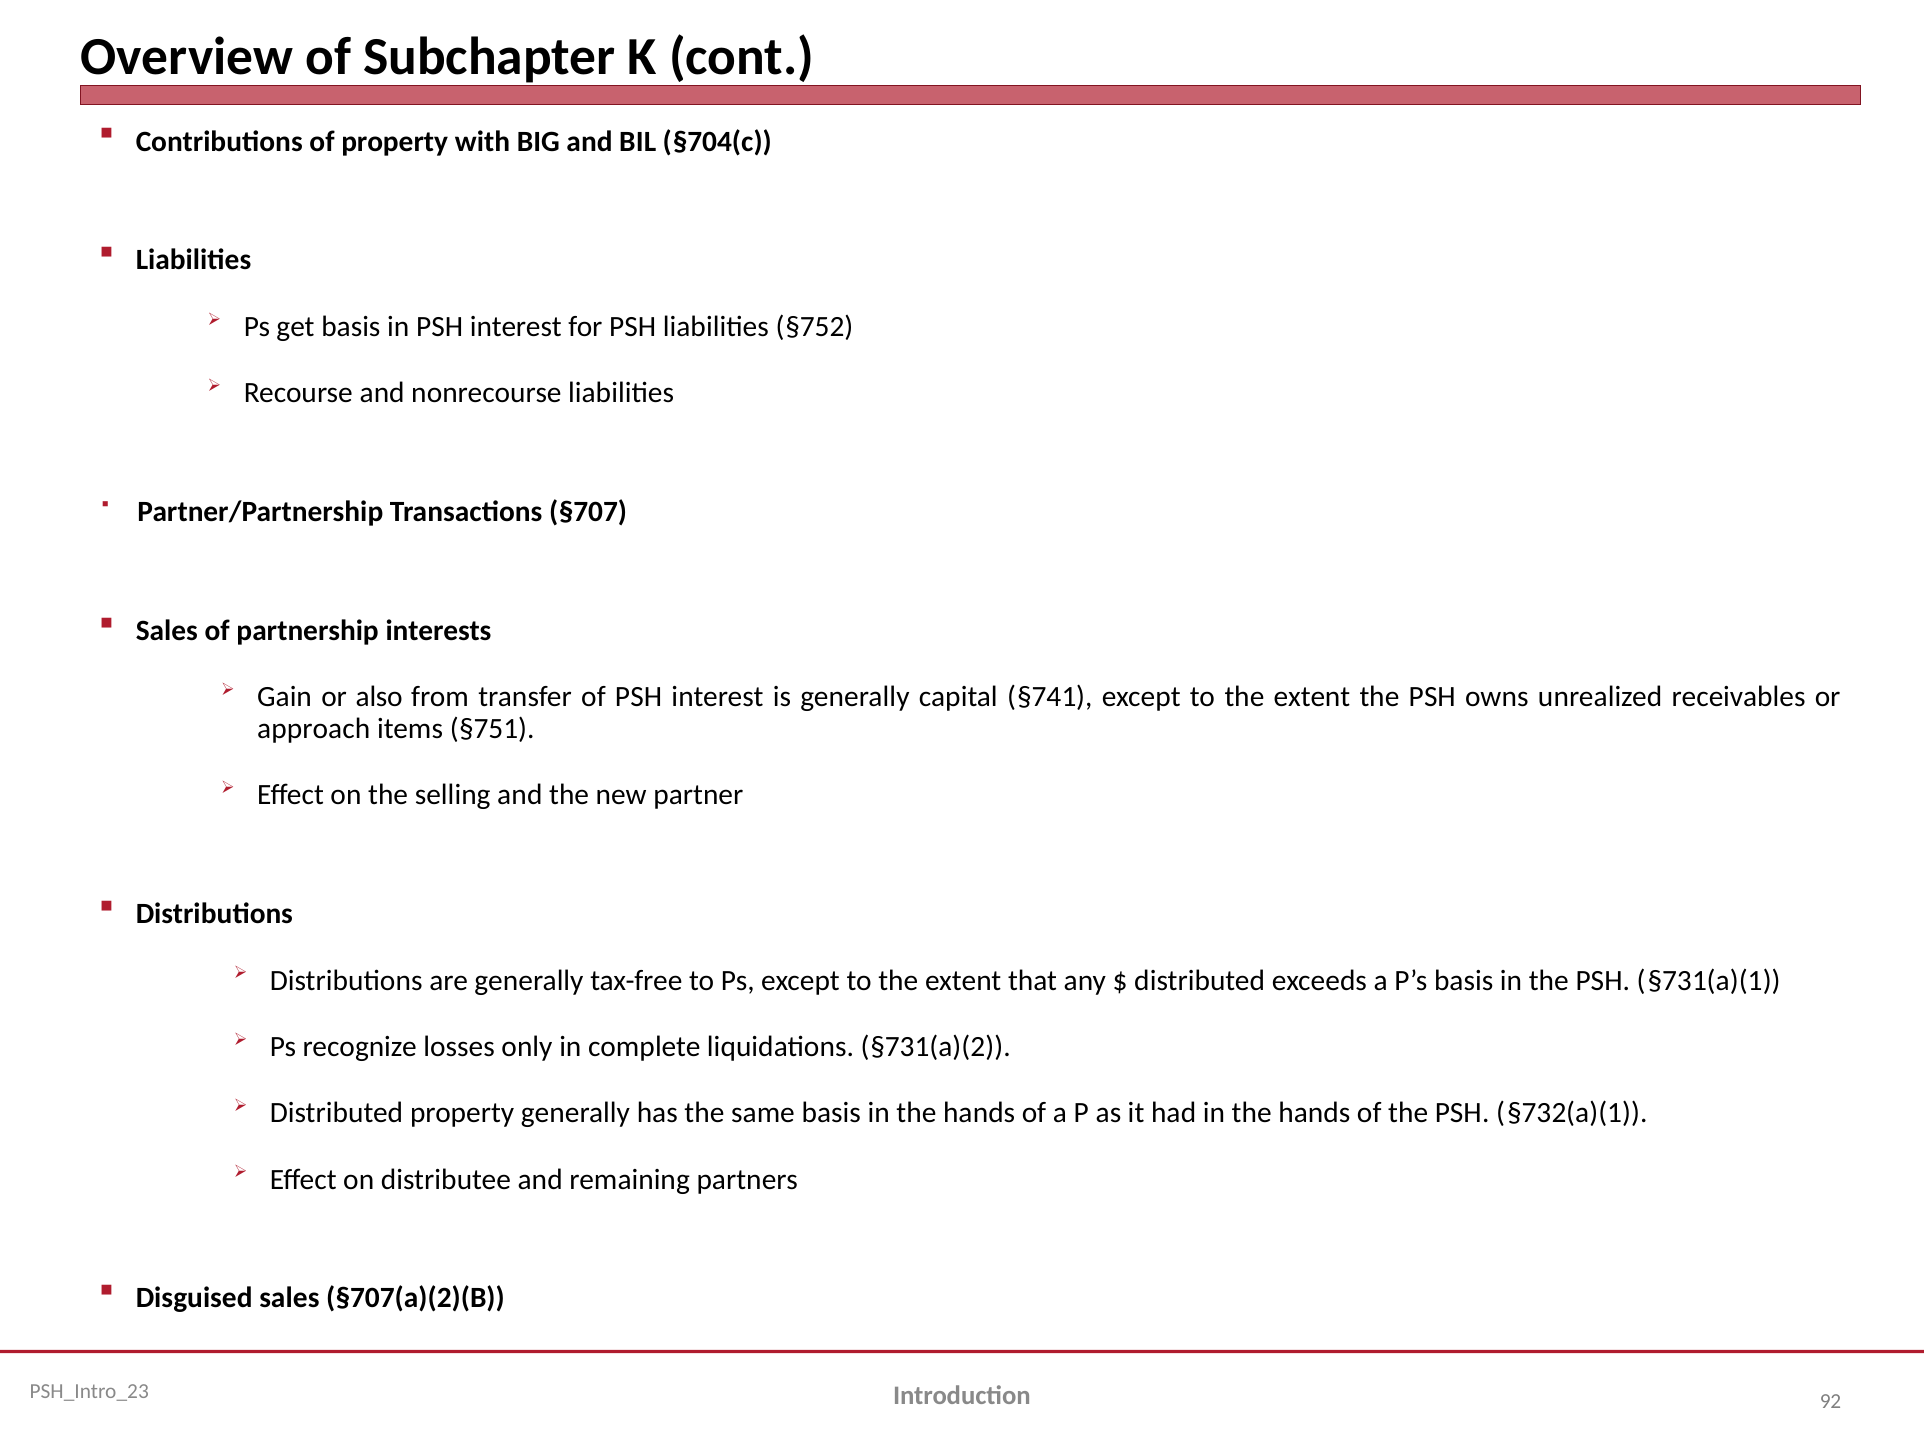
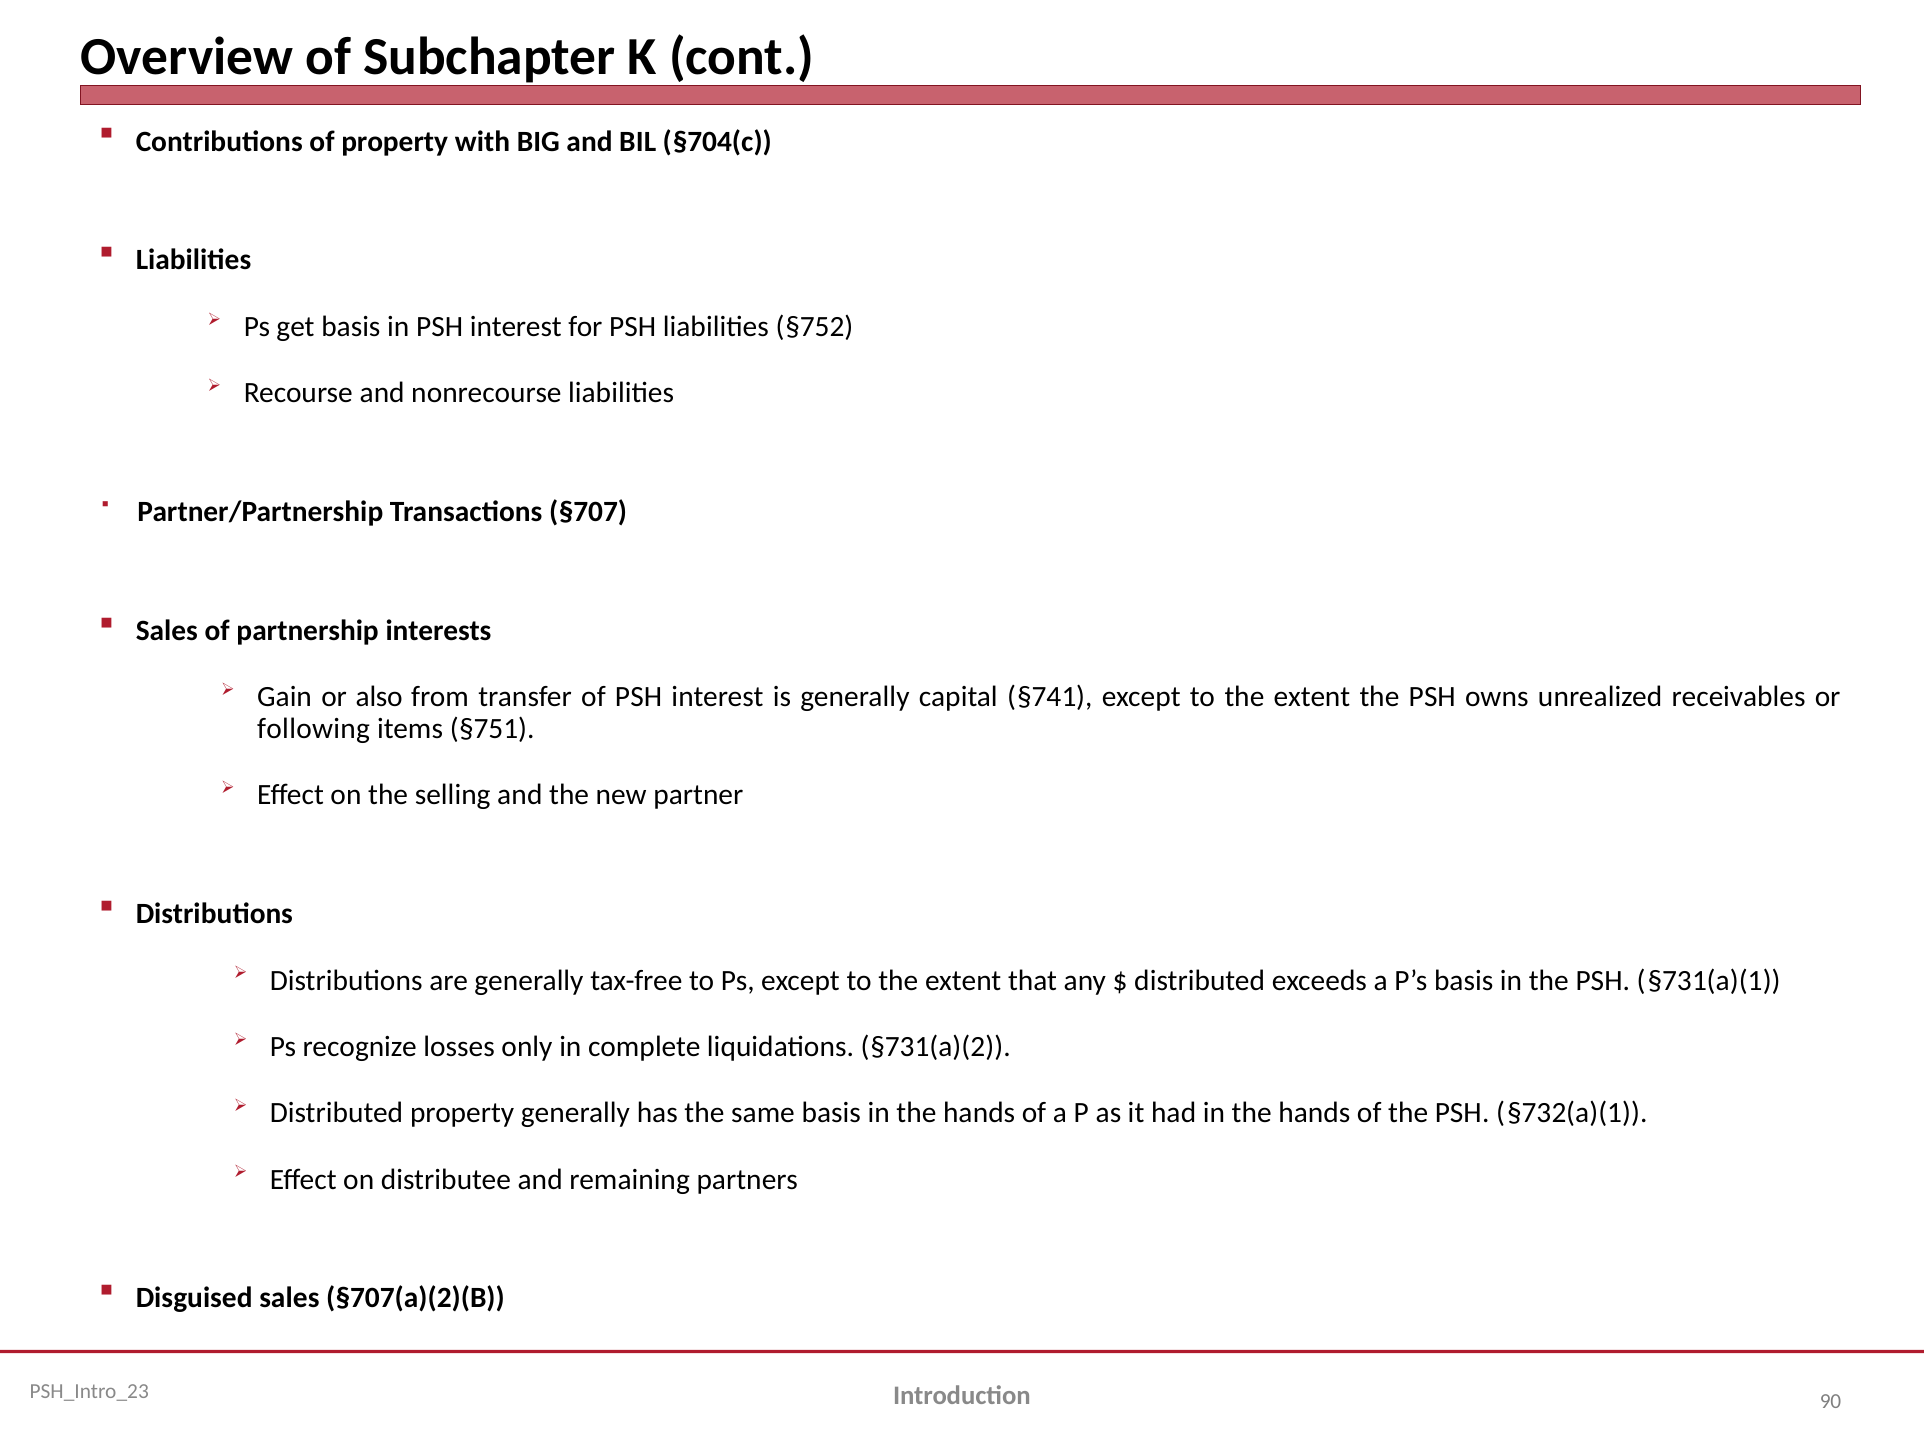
approach: approach -> following (314, 729)
92: 92 -> 90 (1831, 1401)
